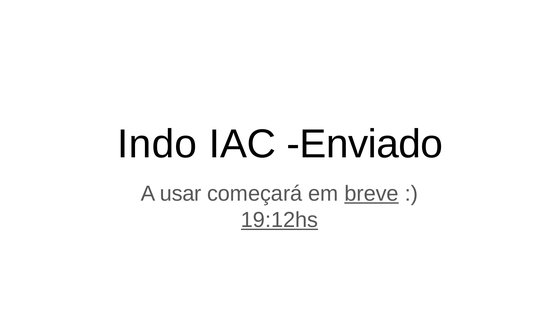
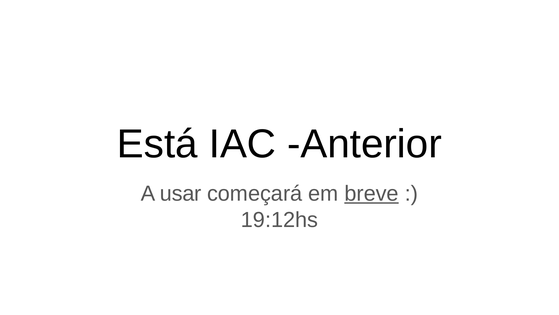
Indo: Indo -> Está (157, 144)
Enviado: Enviado -> Anterior (365, 144)
19:12hs underline: present -> none (279, 220)
